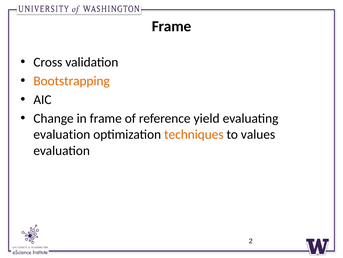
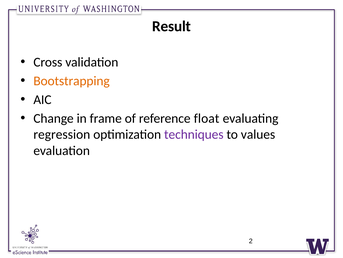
Frame: Frame -> Result (172, 26)
yield: yield -> float (207, 118)
evaluation: evaluation -> regression (62, 134)
techniques colour: orange -> purple (194, 134)
